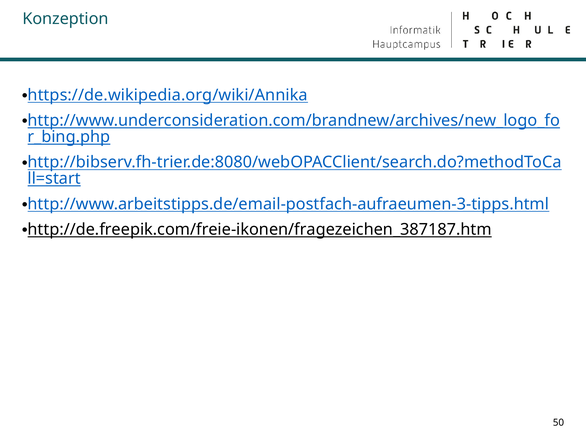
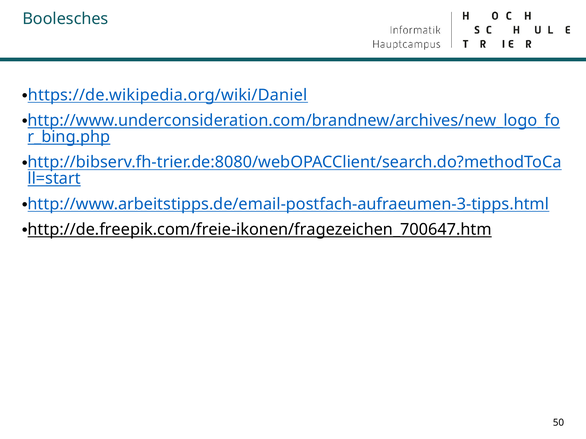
Konzeption: Konzeption -> Boolesches (65, 19)
https://de.wikipedia.org/wiki/Annika: https://de.wikipedia.org/wiki/Annika -> https://de.wikipedia.org/wiki/Daniel (168, 95)
http://de.freepik.com/freie-ikonen/fragezeichen_387187.htm: http://de.freepik.com/freie-ikonen/fragezeichen_387187.htm -> http://de.freepik.com/freie-ikonen/fragezeichen_700647.htm (260, 230)
